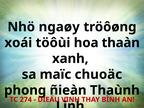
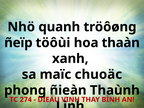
ngaøy: ngaøy -> quanh (59, 27)
xoái: xoái -> ñeïp (18, 43)
